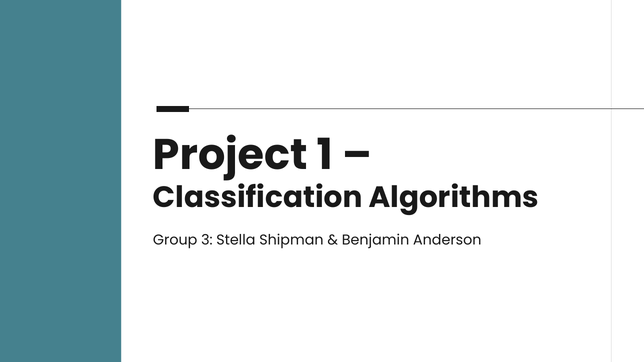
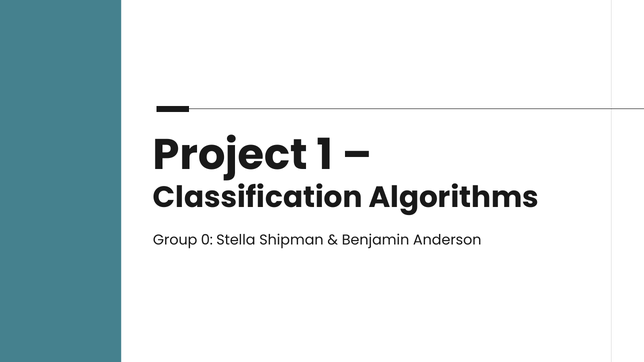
3: 3 -> 0 (207, 240)
